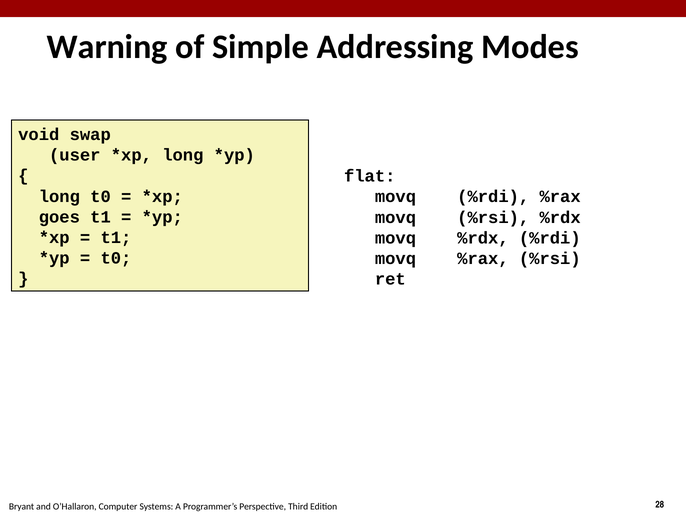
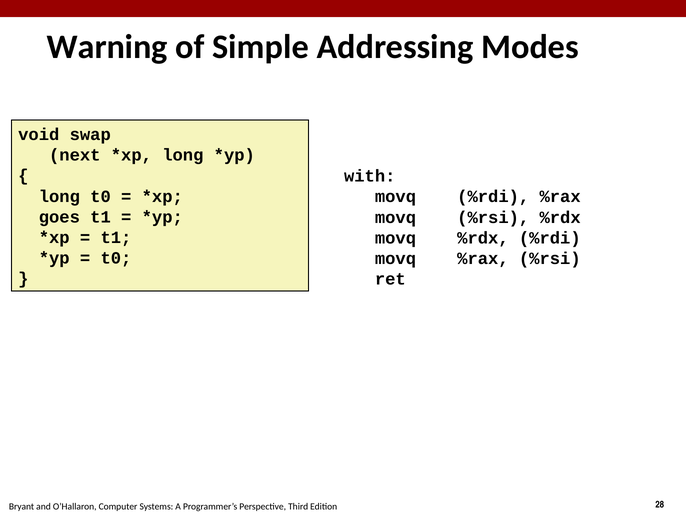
user: user -> next (75, 155)
flat: flat -> with (370, 176)
